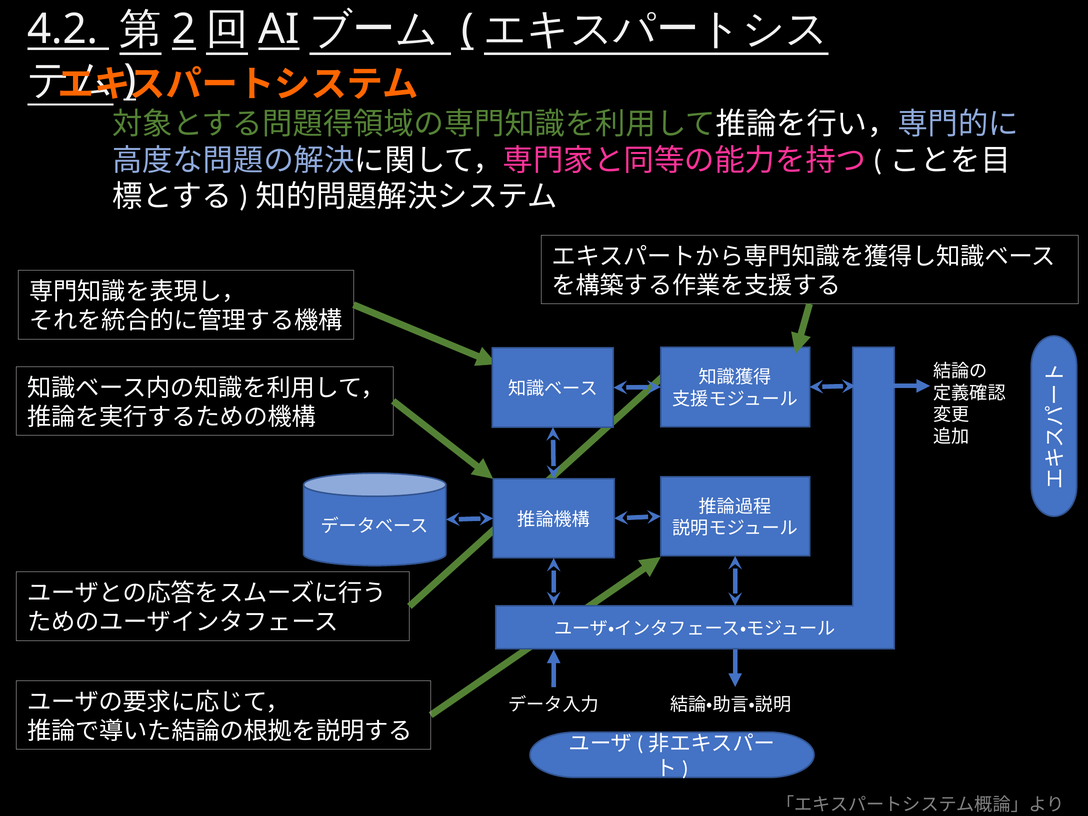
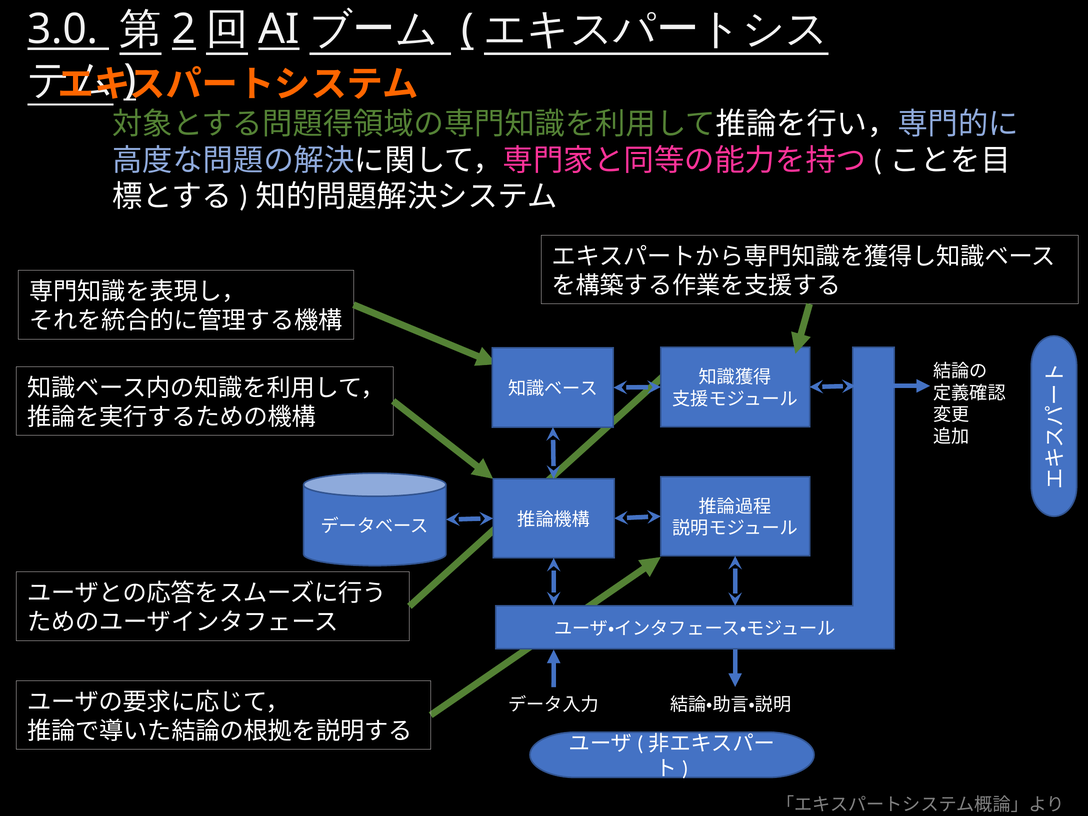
4.2: 4.2 -> 3.0 (63, 29)
